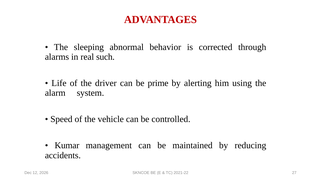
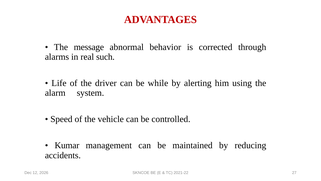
sleeping: sleeping -> message (89, 47)
prime: prime -> while (158, 83)
